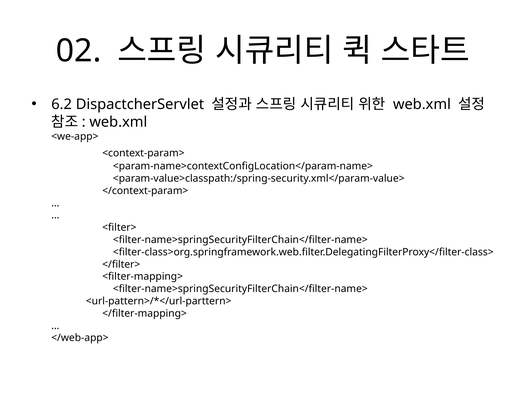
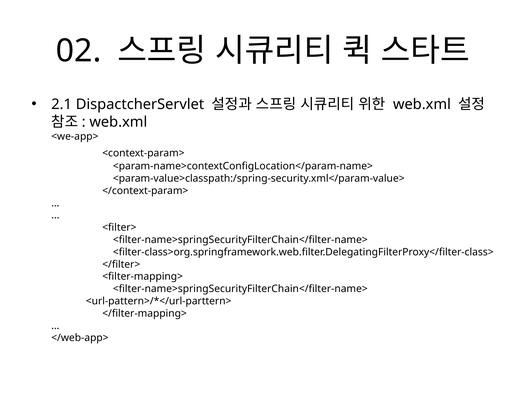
6.2: 6.2 -> 2.1 (62, 104)
